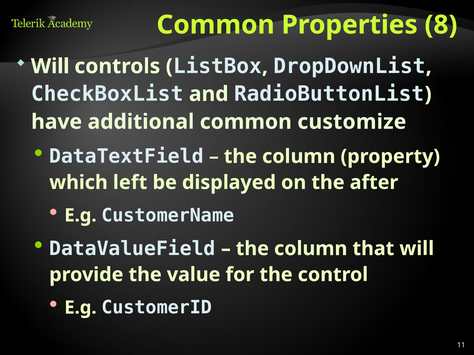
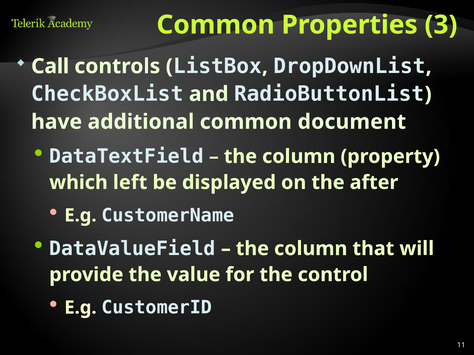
8: 8 -> 3 (441, 25)
Will: Will -> Call (50, 66)
customize: customize -> document (352, 122)
